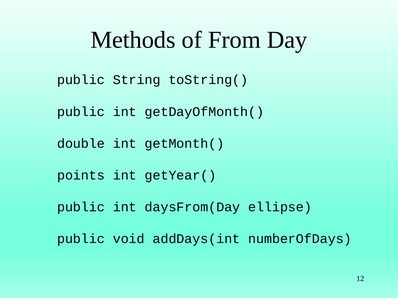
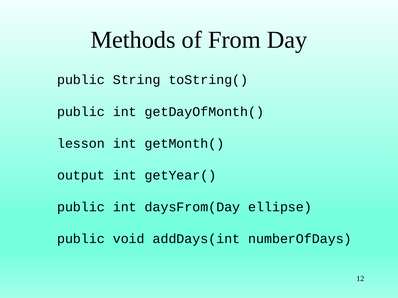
double: double -> lesson (81, 144)
points: points -> output (81, 176)
